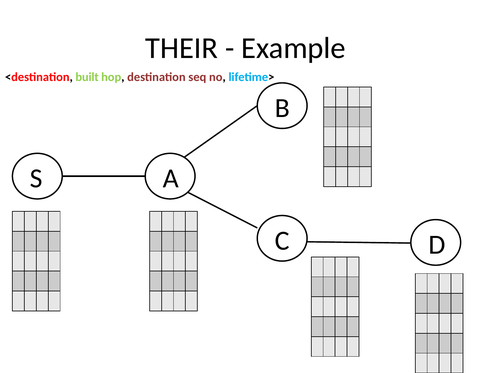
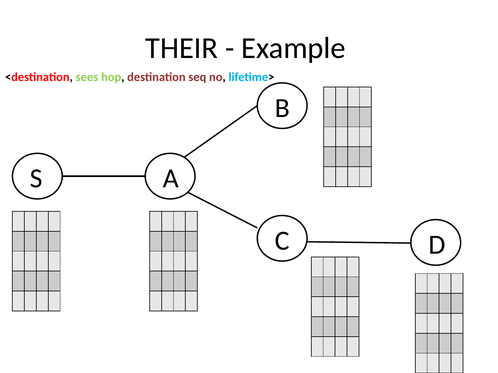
built: built -> sees (87, 77)
